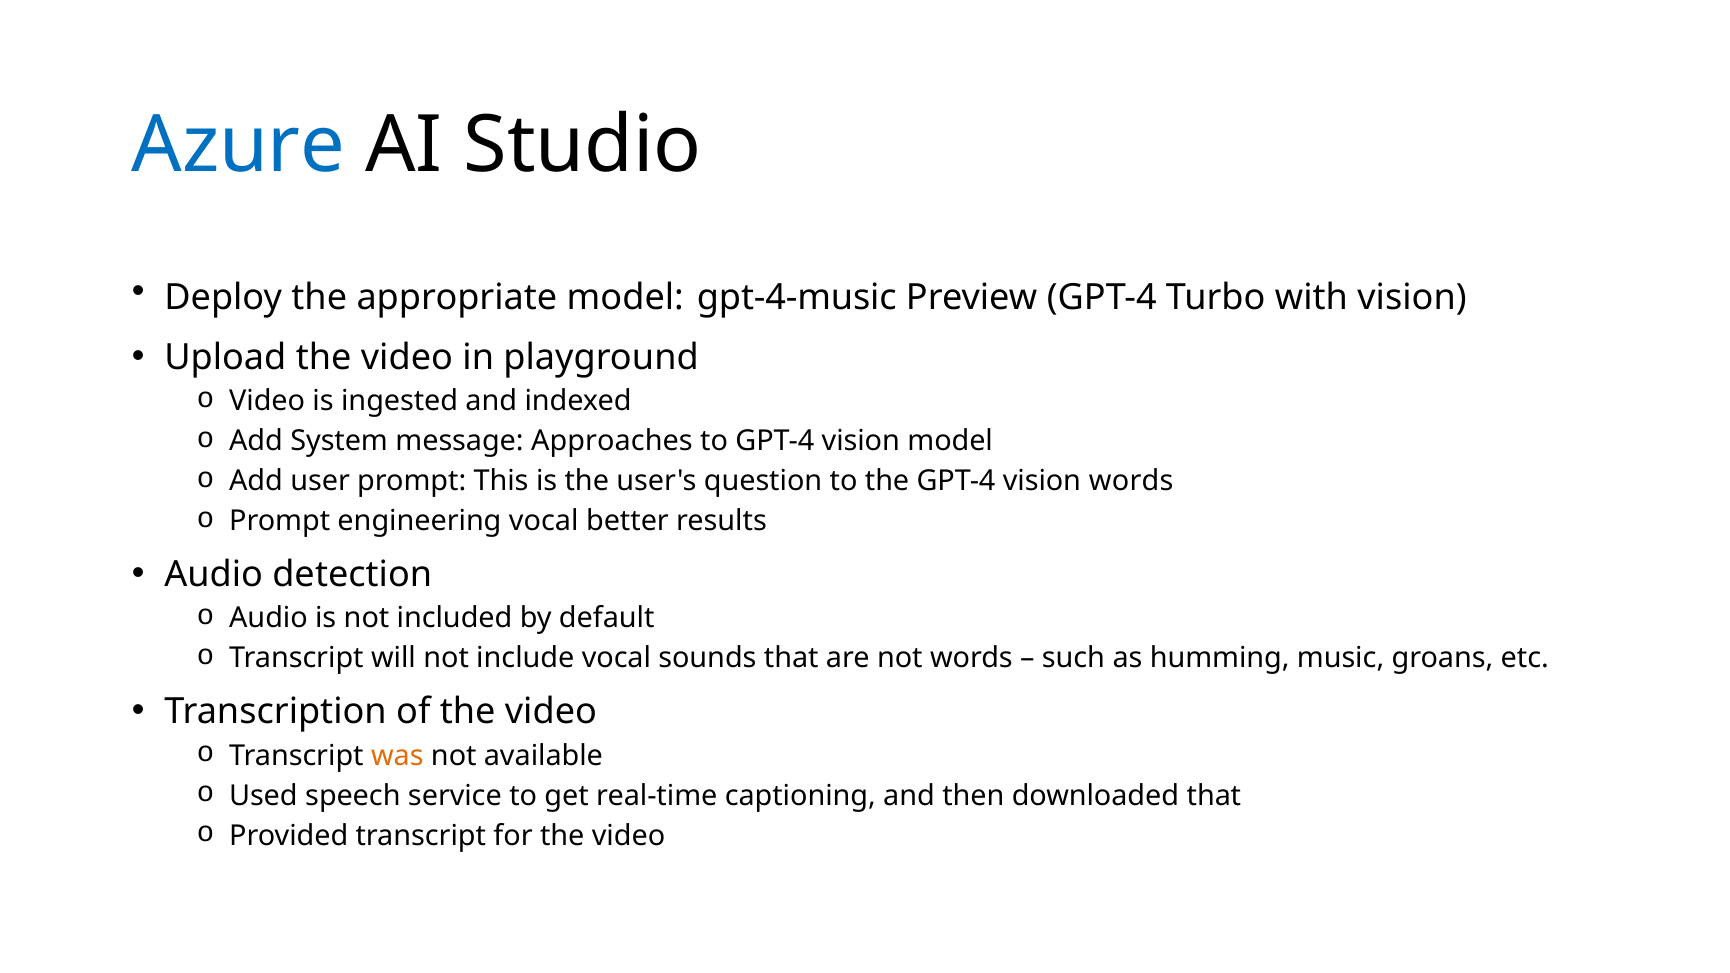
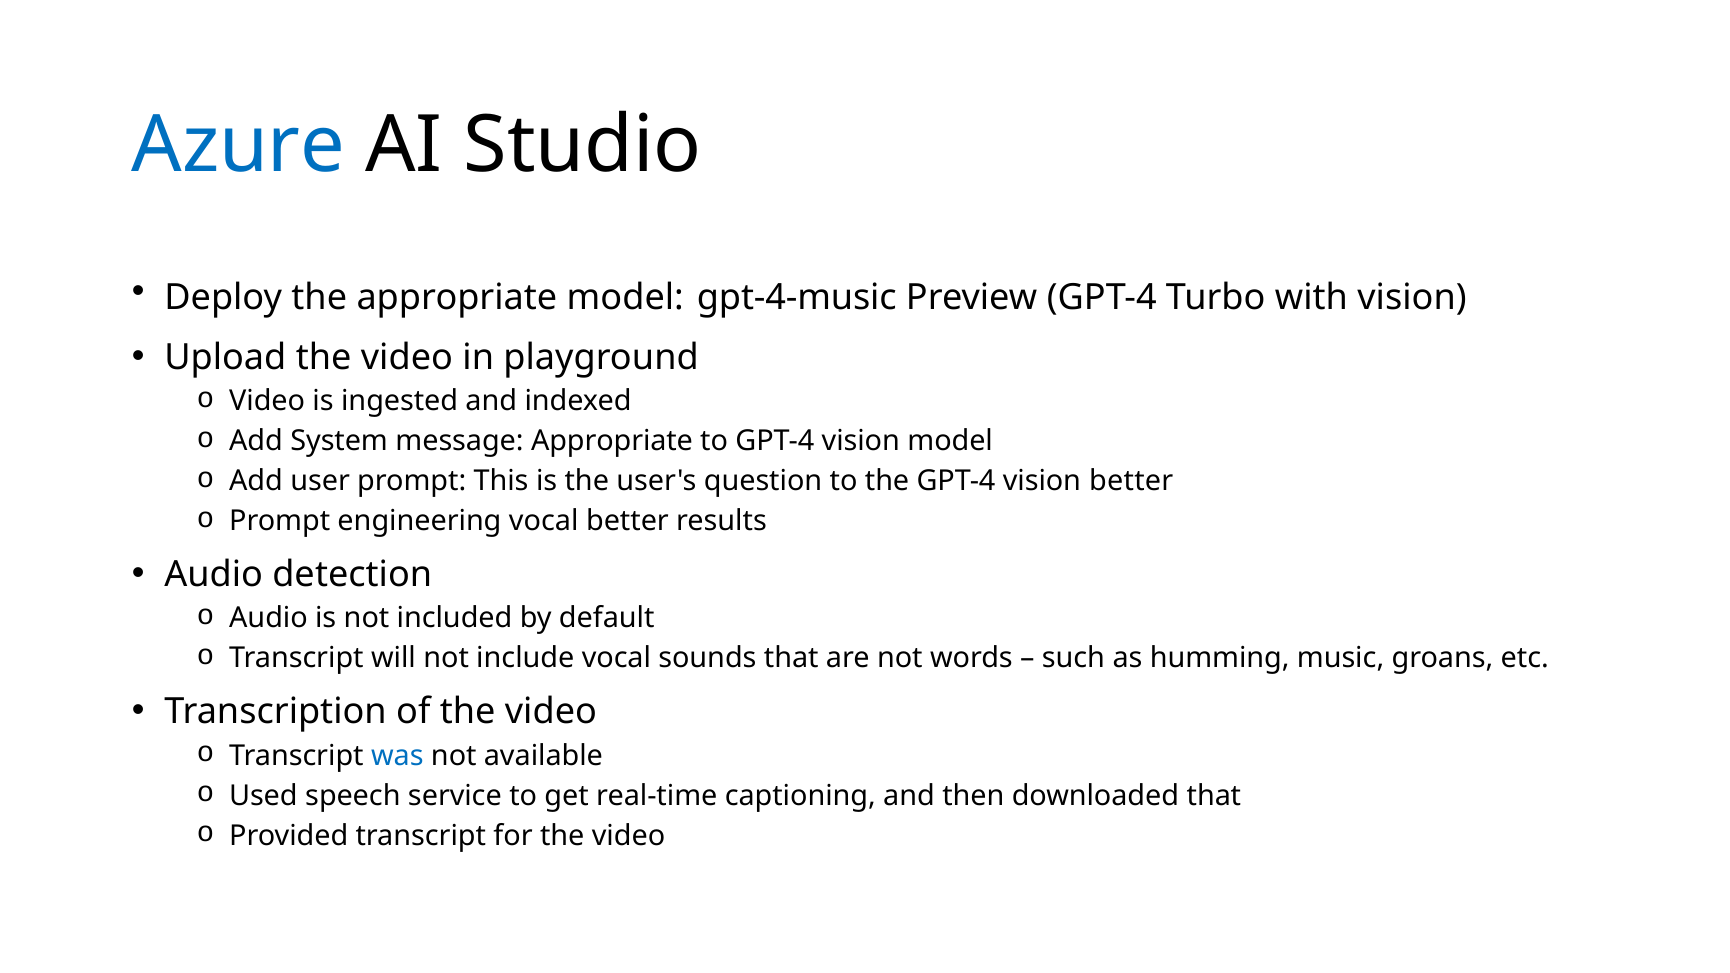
message Approaches: Approaches -> Appropriate (612, 441)
vision words: words -> better (1131, 481)
was colour: orange -> blue (397, 756)
